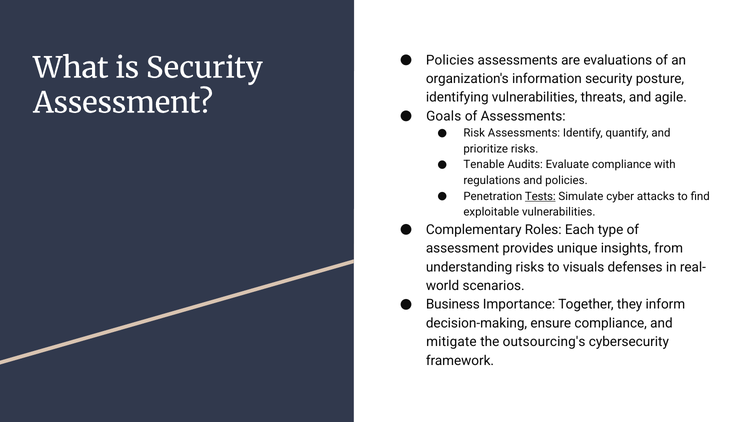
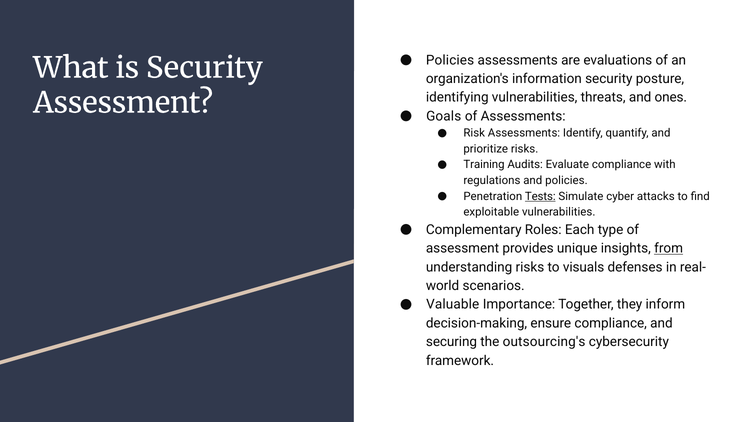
agile: agile -> ones (671, 97)
Tenable: Tenable -> Training (484, 165)
from underline: none -> present (669, 248)
Business: Business -> Valuable (453, 304)
mitigate: mitigate -> securing (452, 342)
